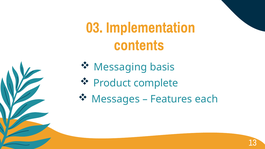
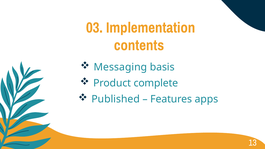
Messages: Messages -> Published (116, 99)
each: each -> apps (206, 99)
